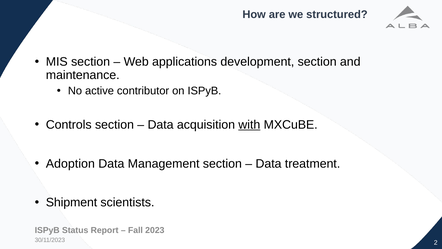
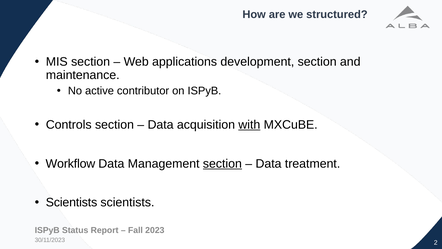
Adoption: Adoption -> Workflow (70, 163)
section underline: none -> present (222, 163)
Shipment: Shipment -> Scientists (72, 202)
